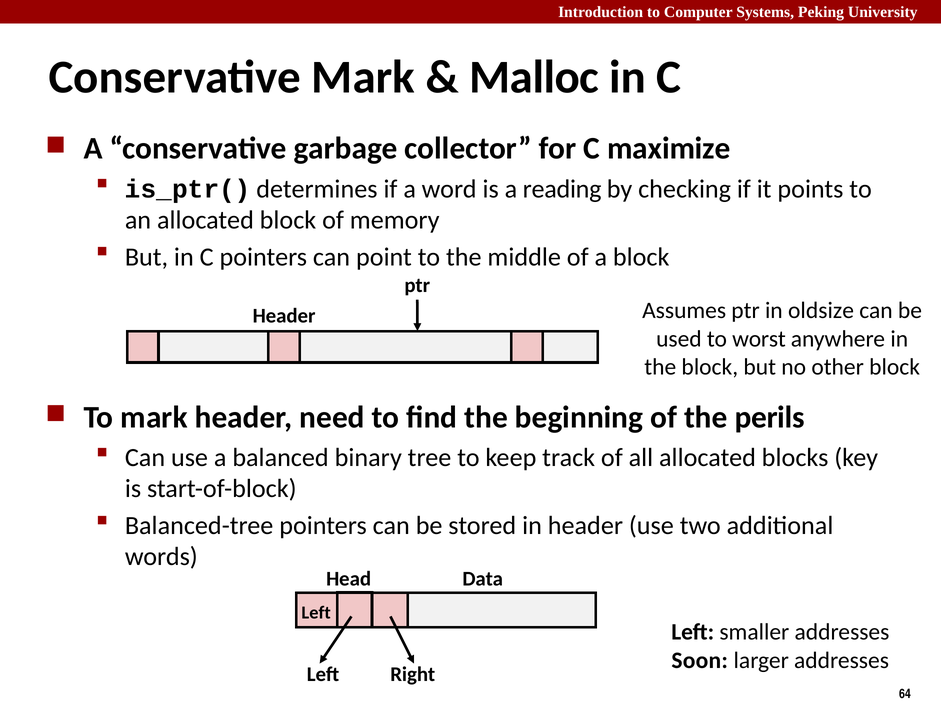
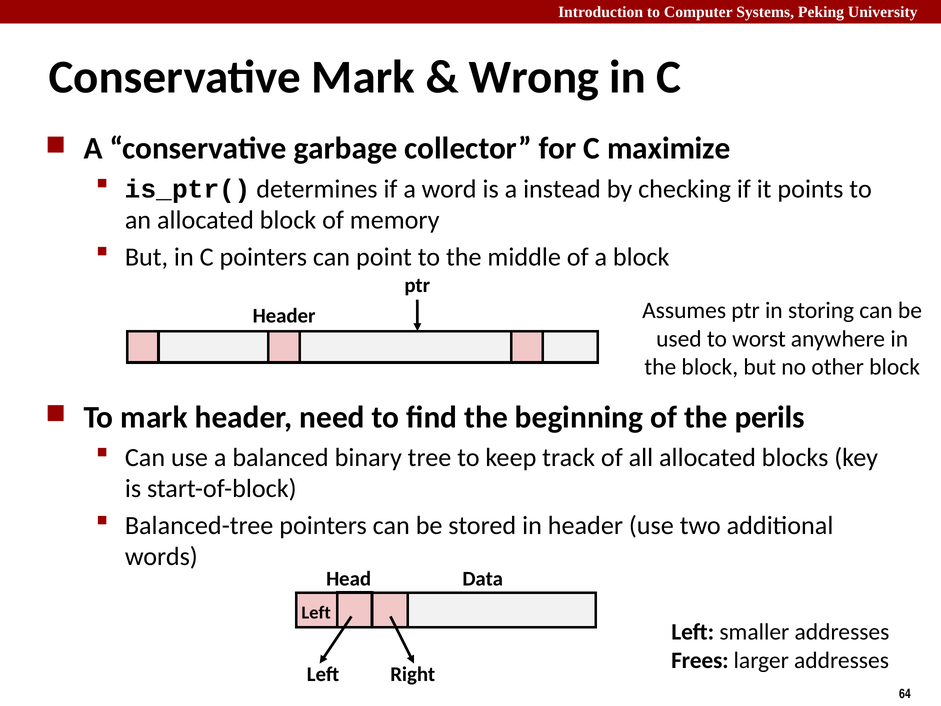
Malloc: Malloc -> Wrong (534, 77)
reading: reading -> instead (562, 189)
oldsize: oldsize -> storing (821, 311)
Soon: Soon -> Frees (700, 660)
